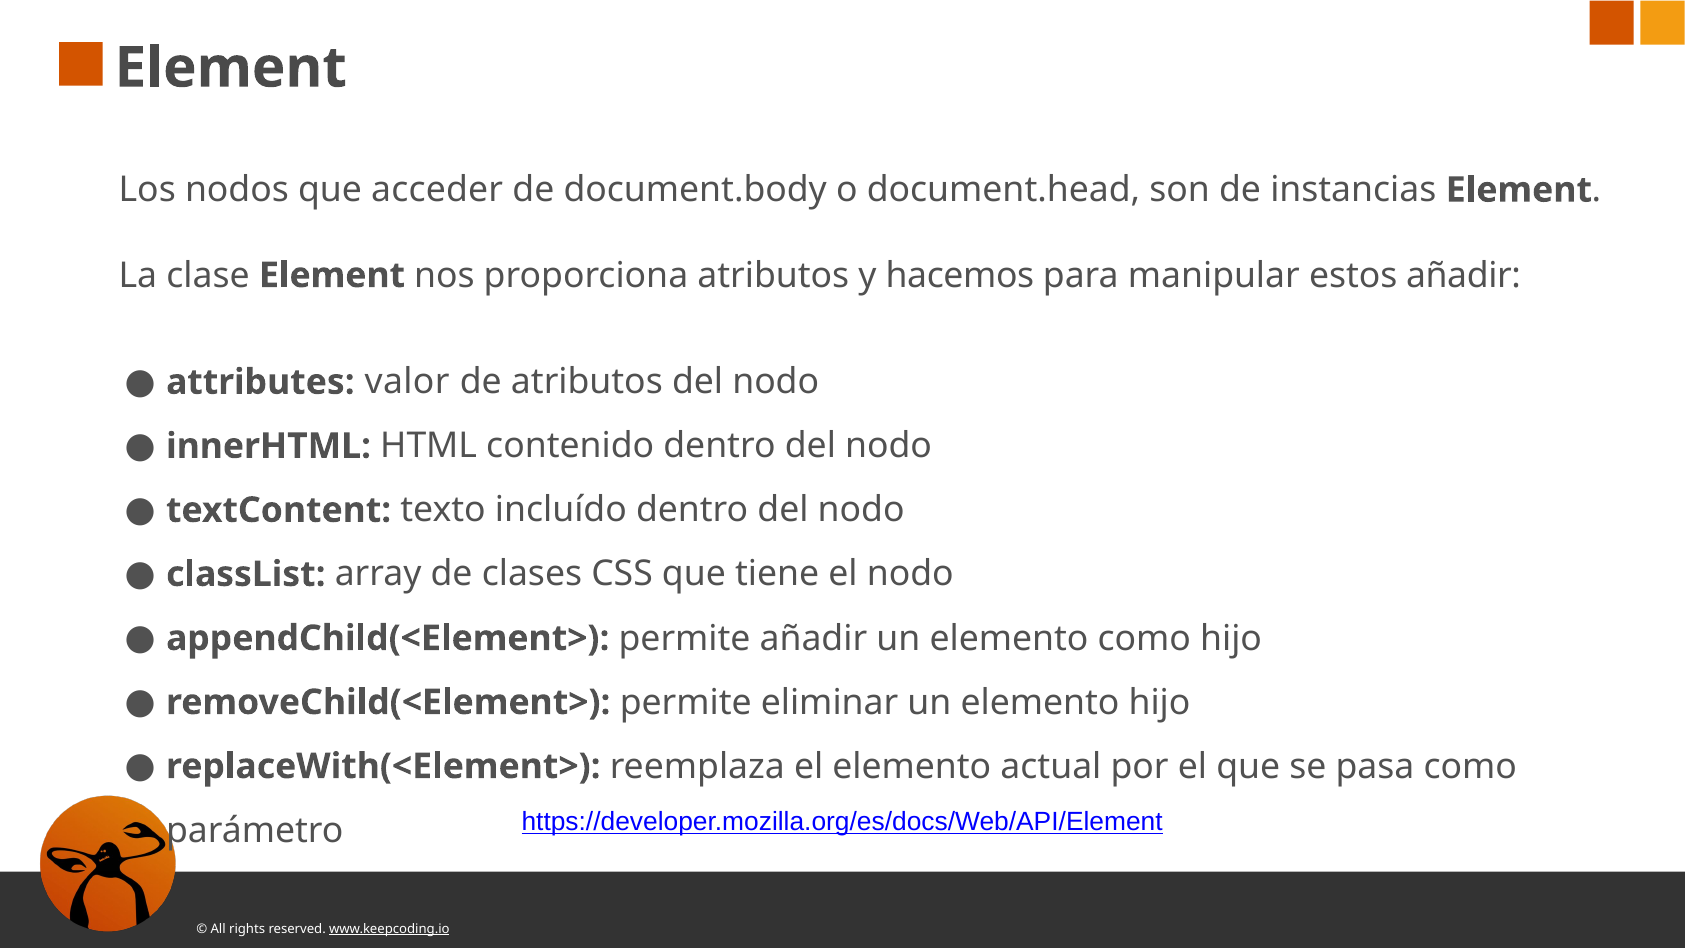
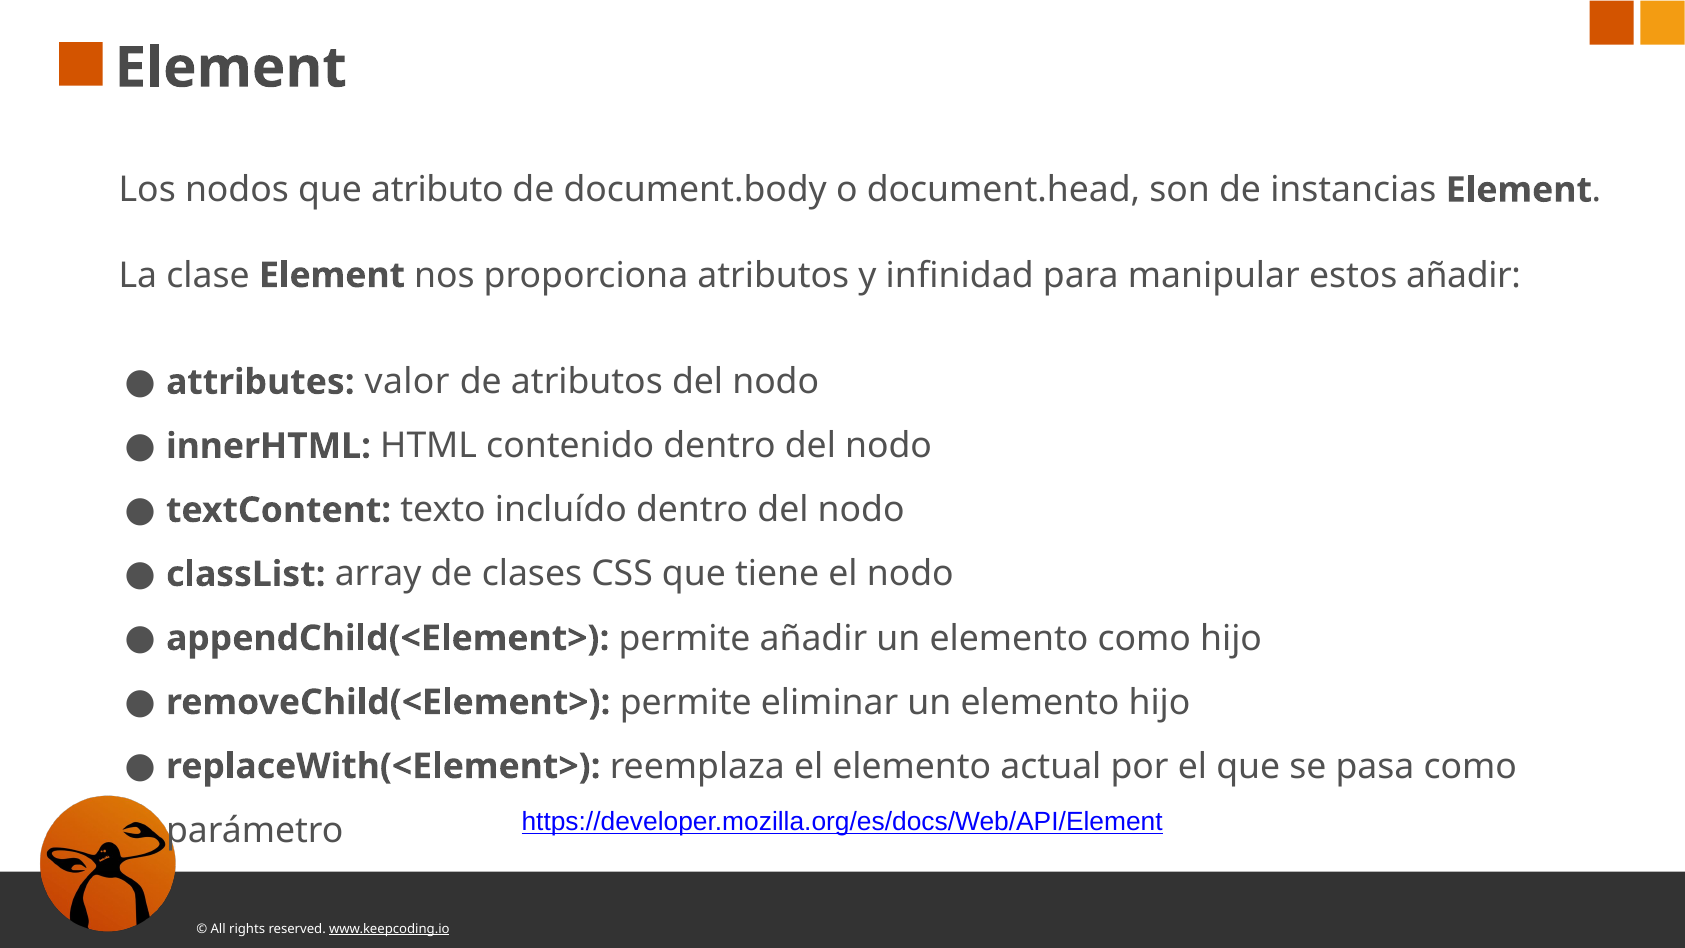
acceder: acceder -> atributo (437, 190)
hacemos: hacemos -> infinidad (960, 275)
